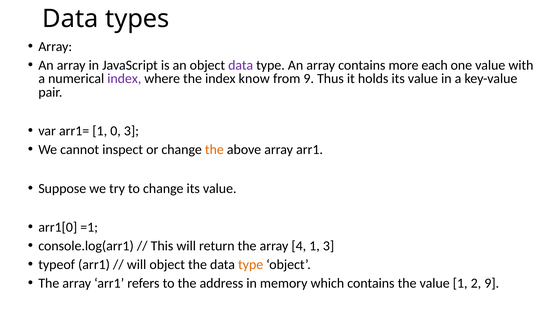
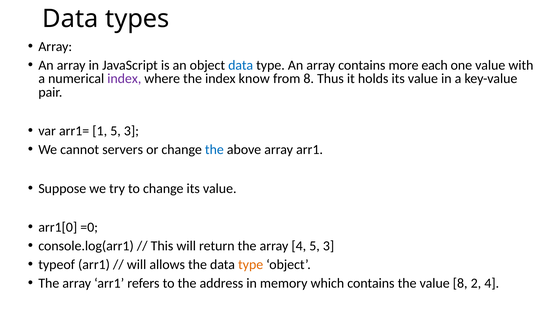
data colour: purple -> blue (241, 65)
from 9: 9 -> 8 (309, 79)
1 0: 0 -> 5 (116, 131)
inspect: inspect -> servers (123, 150)
the colour: orange -> blue (214, 150)
=1: =1 -> =0 (89, 228)
4 1: 1 -> 5 (315, 246)
will object: object -> allows (167, 265)
value 1: 1 -> 8 (460, 284)
2 9: 9 -> 4 (492, 284)
